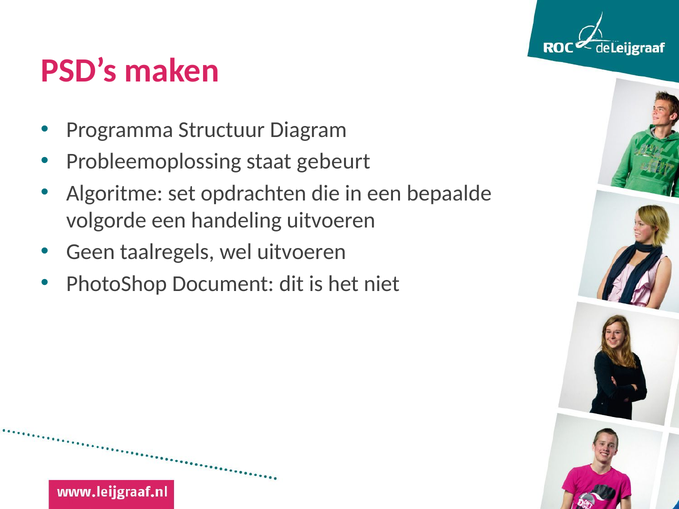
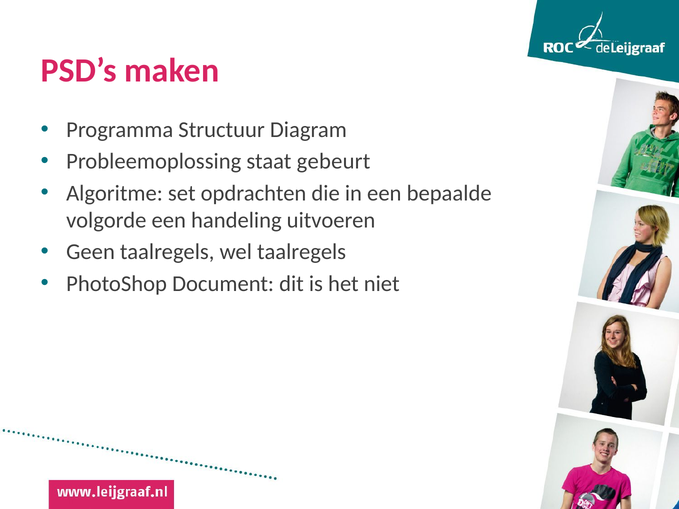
wel uitvoeren: uitvoeren -> taalregels (302, 252)
